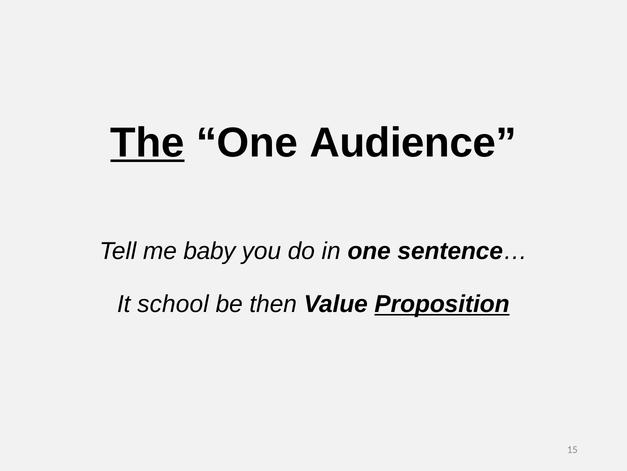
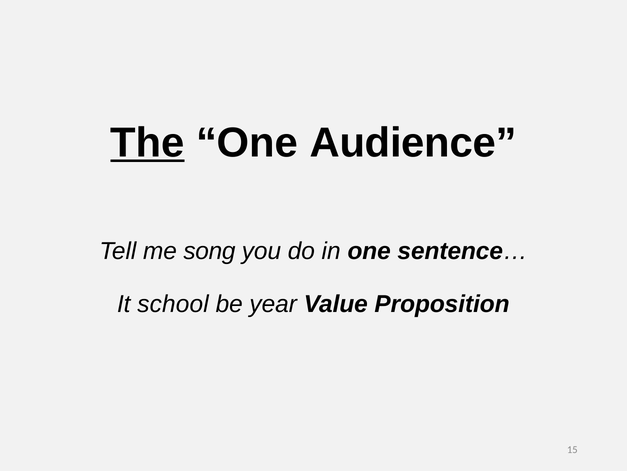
baby: baby -> song (209, 251)
then: then -> year (273, 304)
Proposition underline: present -> none (442, 304)
